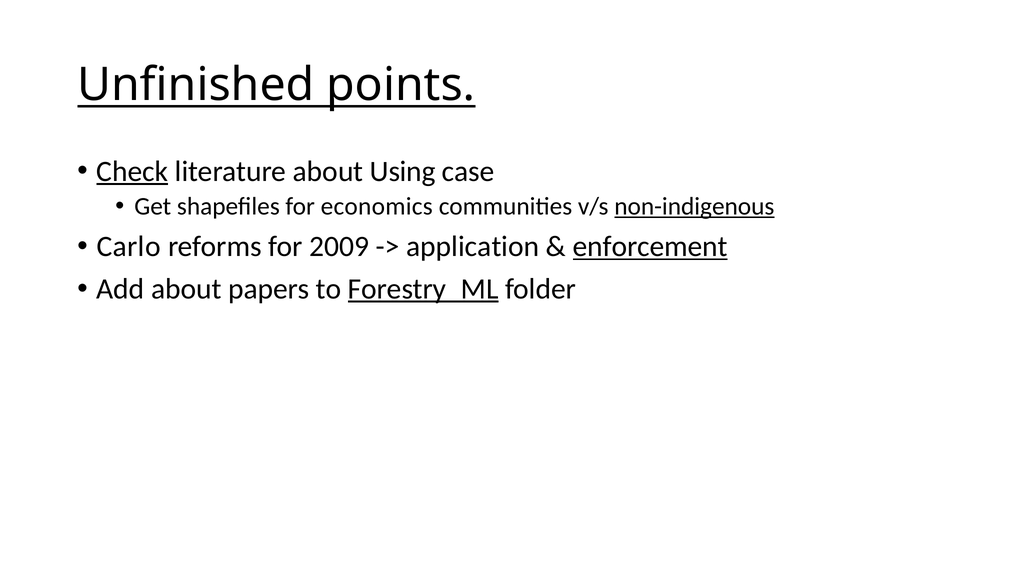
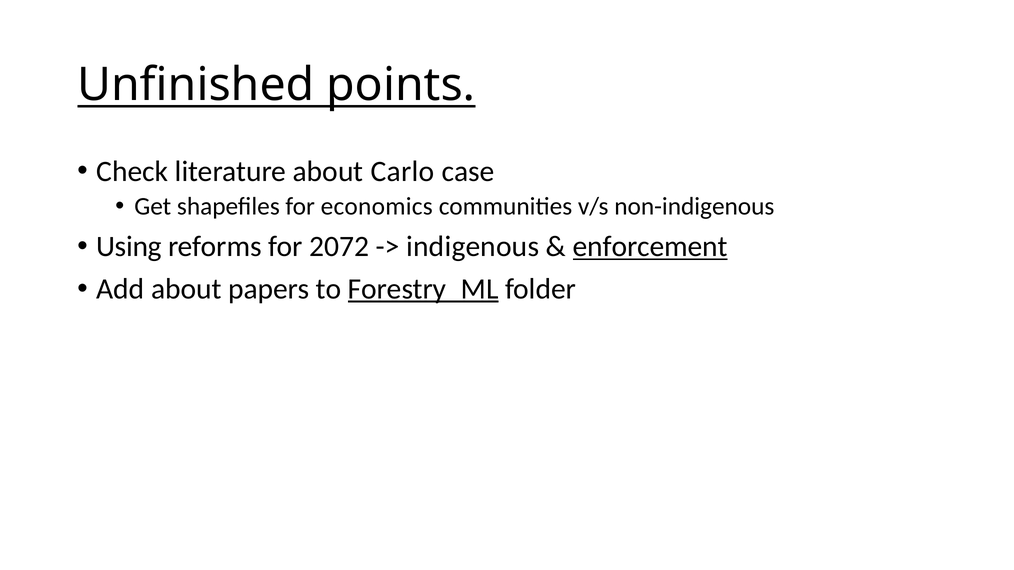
Check underline: present -> none (132, 171)
Using: Using -> Carlo (402, 171)
non-indigenous underline: present -> none (694, 206)
Carlo: Carlo -> Using (129, 247)
2009: 2009 -> 2072 (339, 247)
application: application -> indigenous (473, 247)
